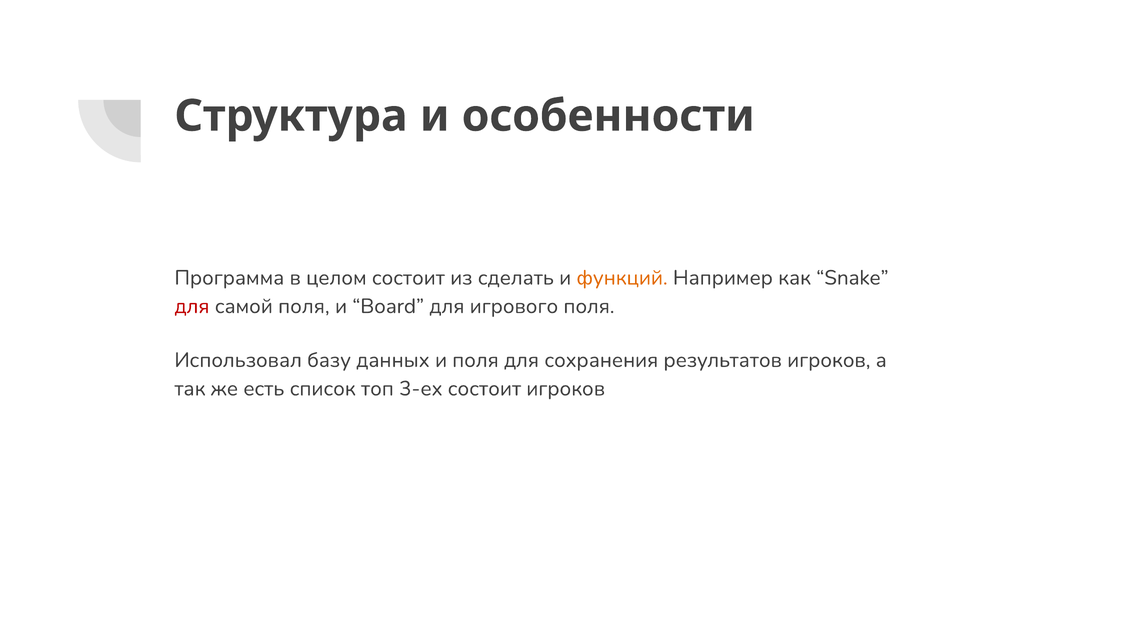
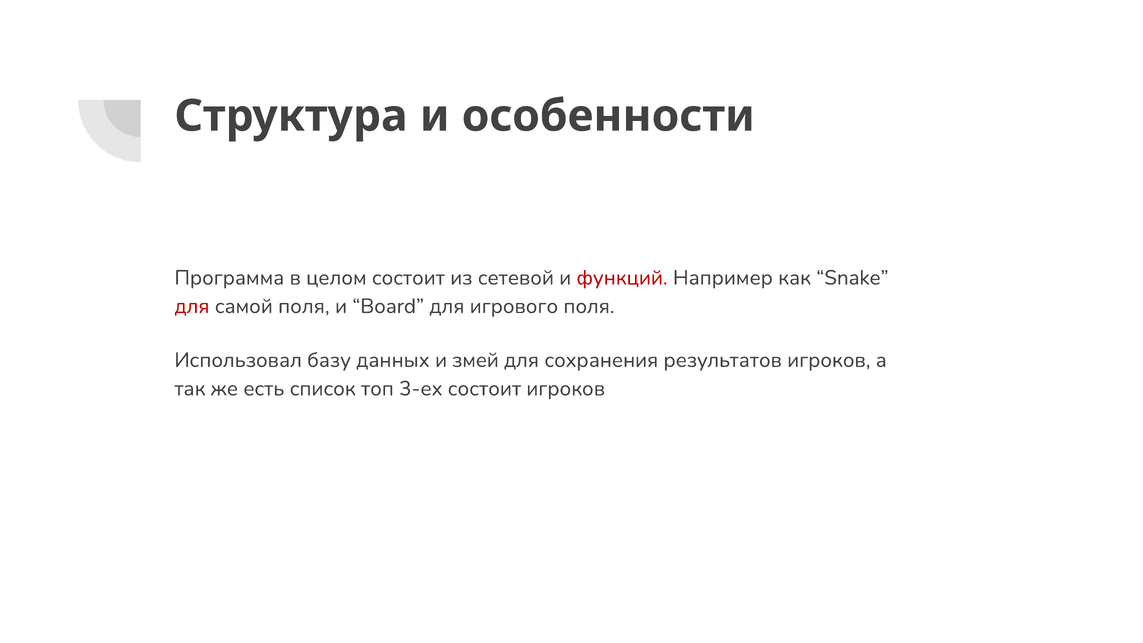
сделать: сделать -> сетевой (516, 278)
функций colour: orange -> red (622, 278)
и поля: поля -> змей (476, 360)
